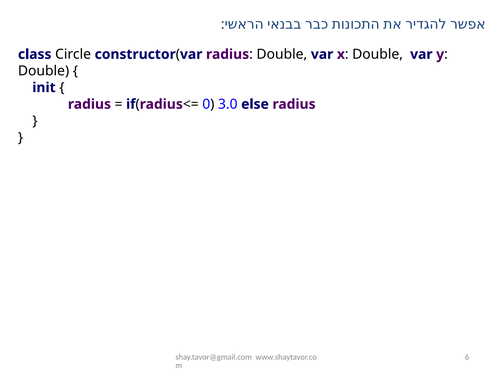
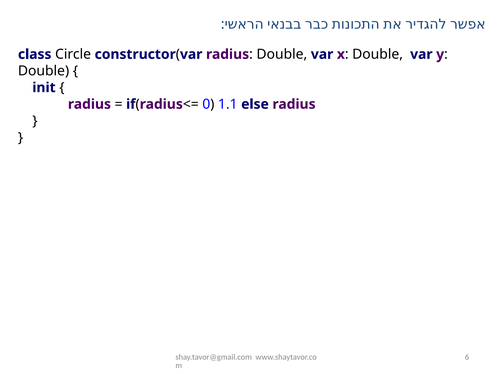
3.0: 3.0 -> 1.1 (228, 104)
